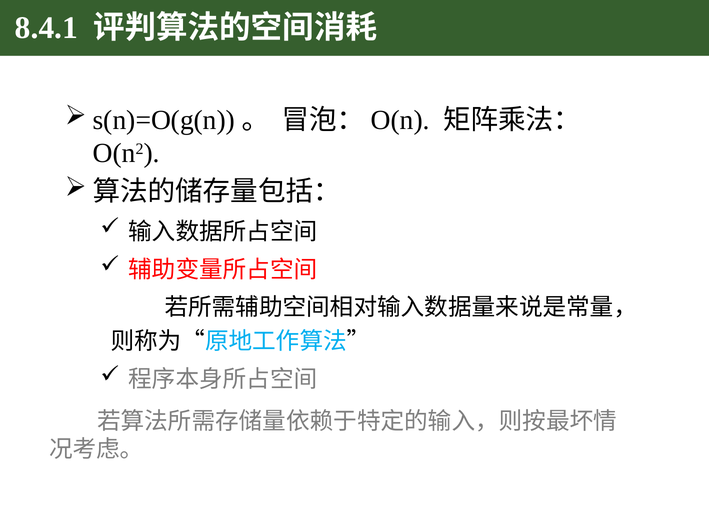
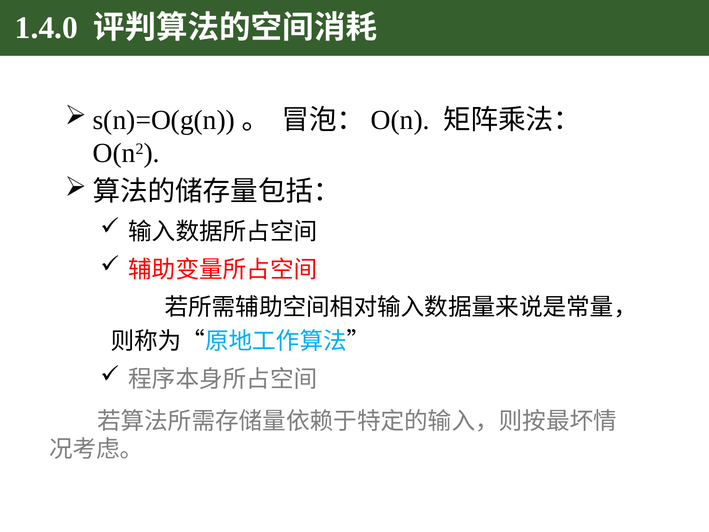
8.4.1: 8.4.1 -> 1.4.0 (46, 28)
